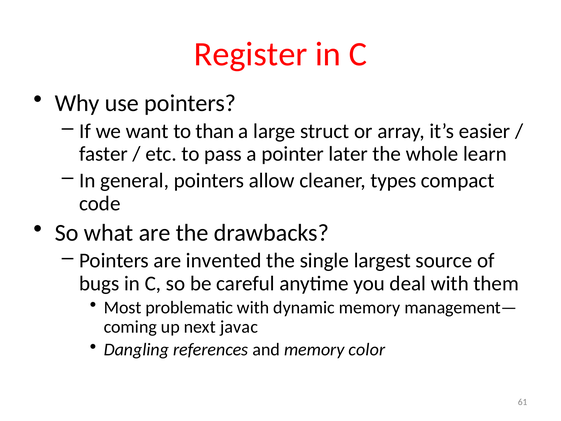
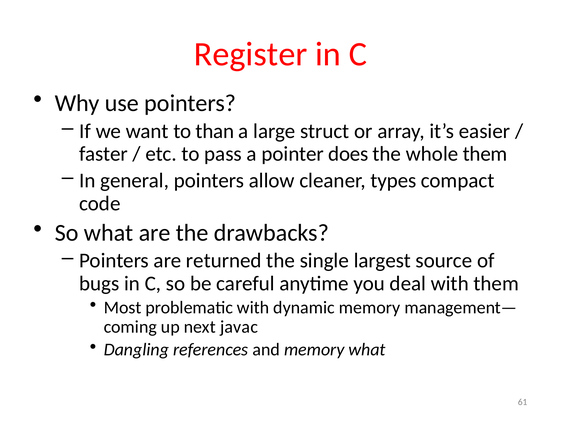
later: later -> does (348, 154)
whole learn: learn -> them (485, 154)
invented: invented -> returned (224, 261)
memory color: color -> what (367, 349)
